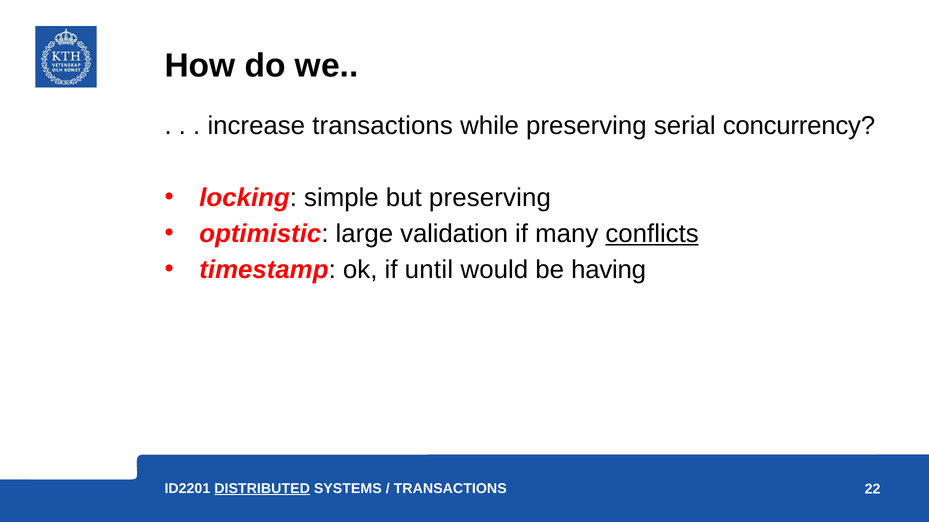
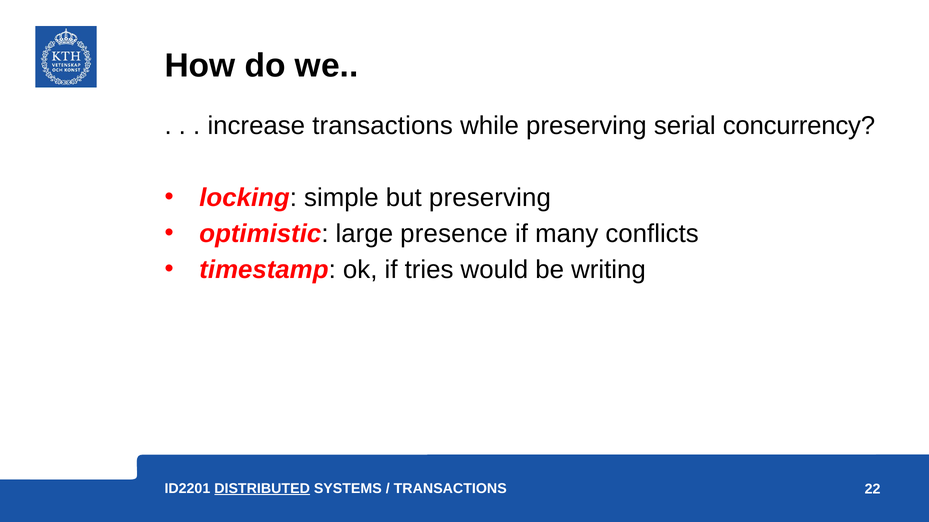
validation: validation -> presence (454, 234)
conflicts underline: present -> none (652, 234)
until: until -> tries (429, 270)
having: having -> writing (609, 270)
